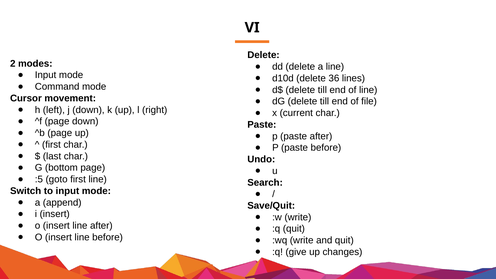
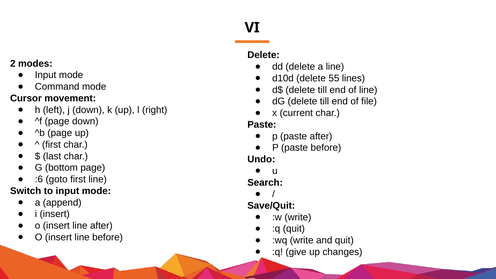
36: 36 -> 55 (334, 78)
:5: :5 -> :6 (39, 179)
